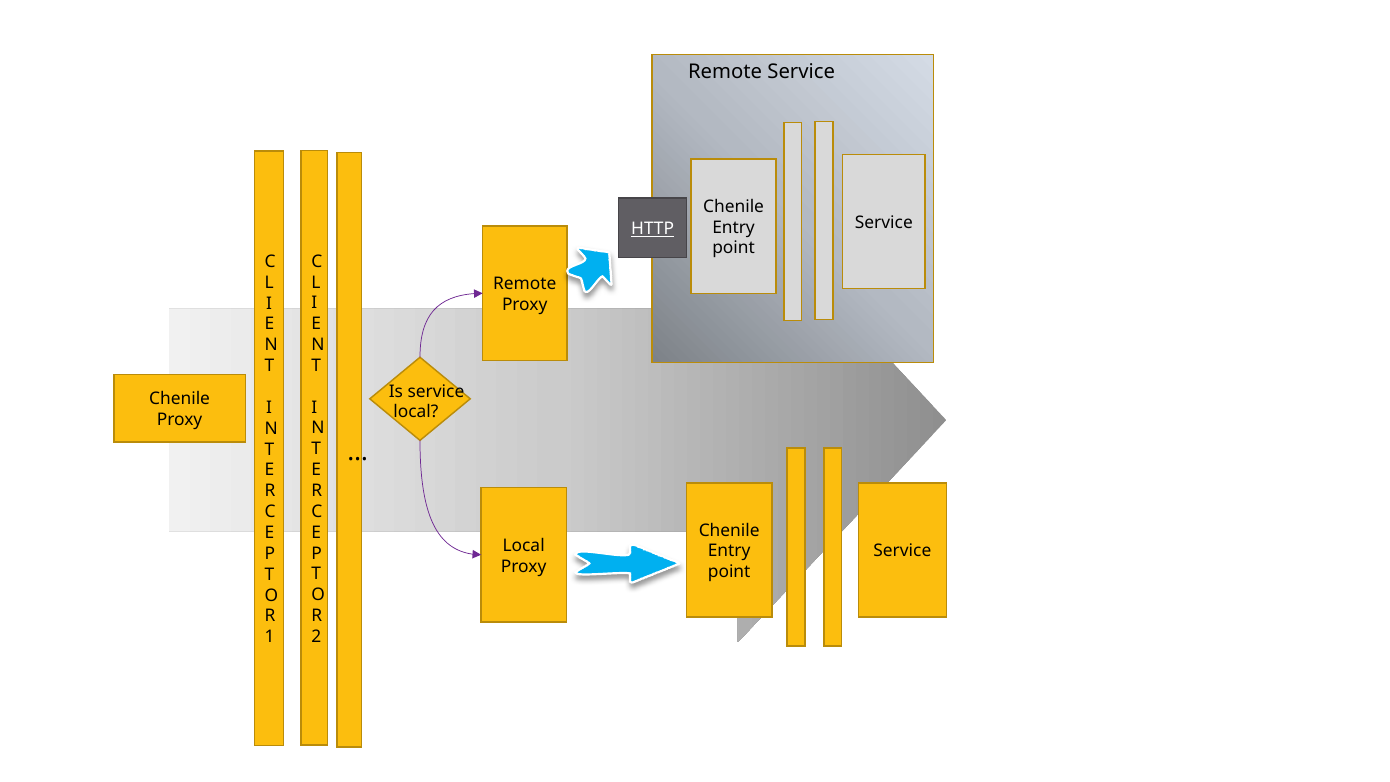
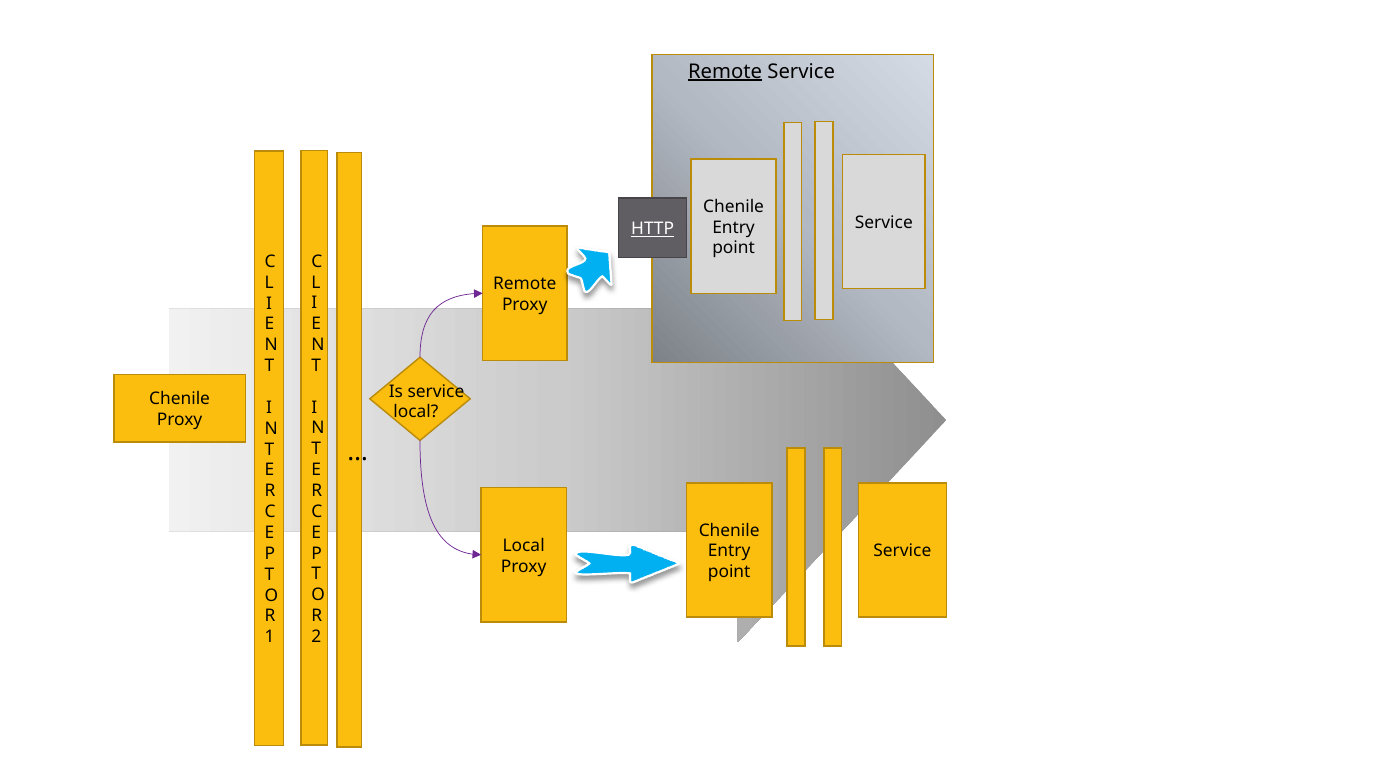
Remote underline: none -> present (725, 71)
